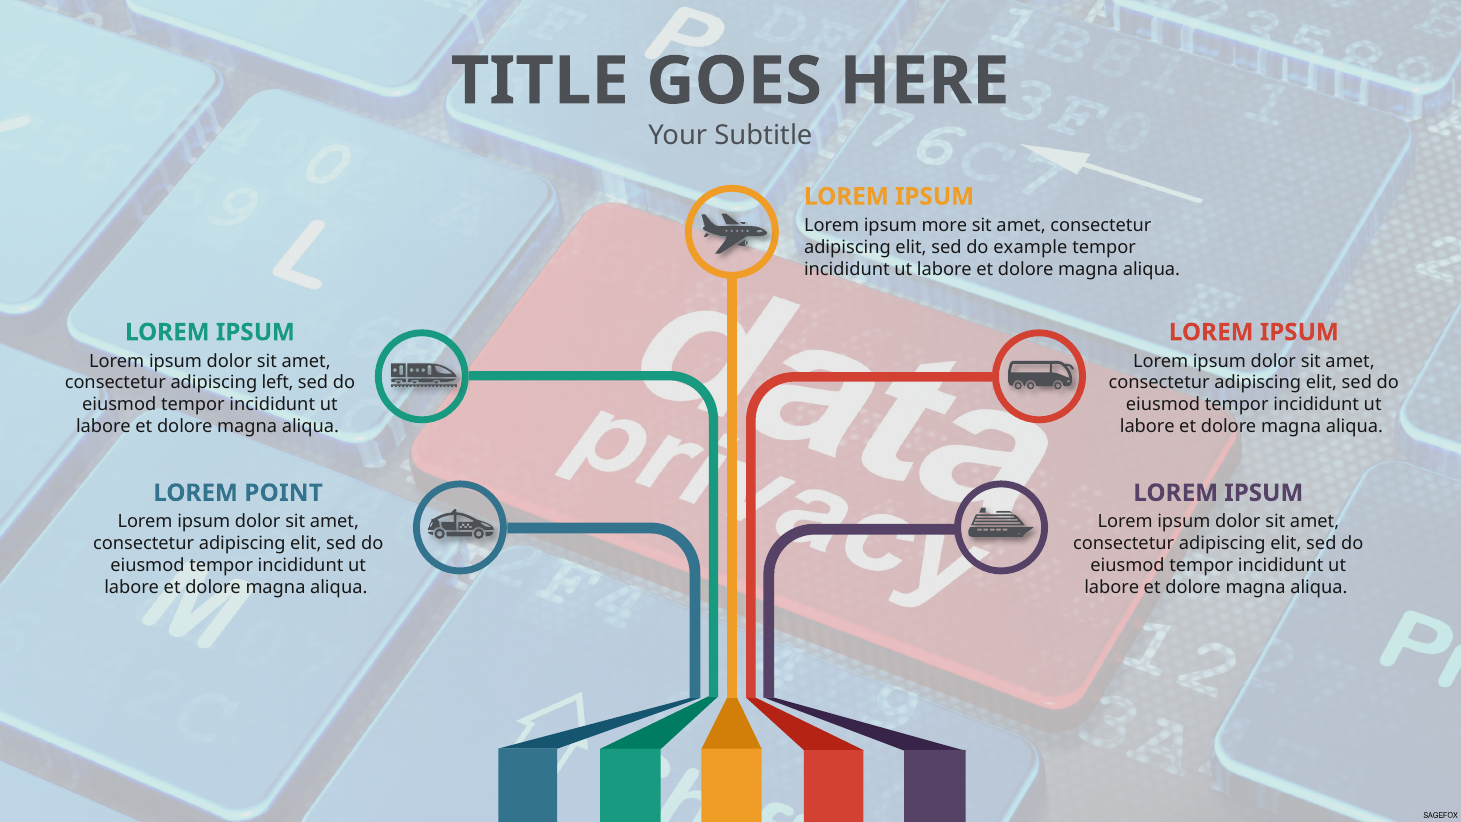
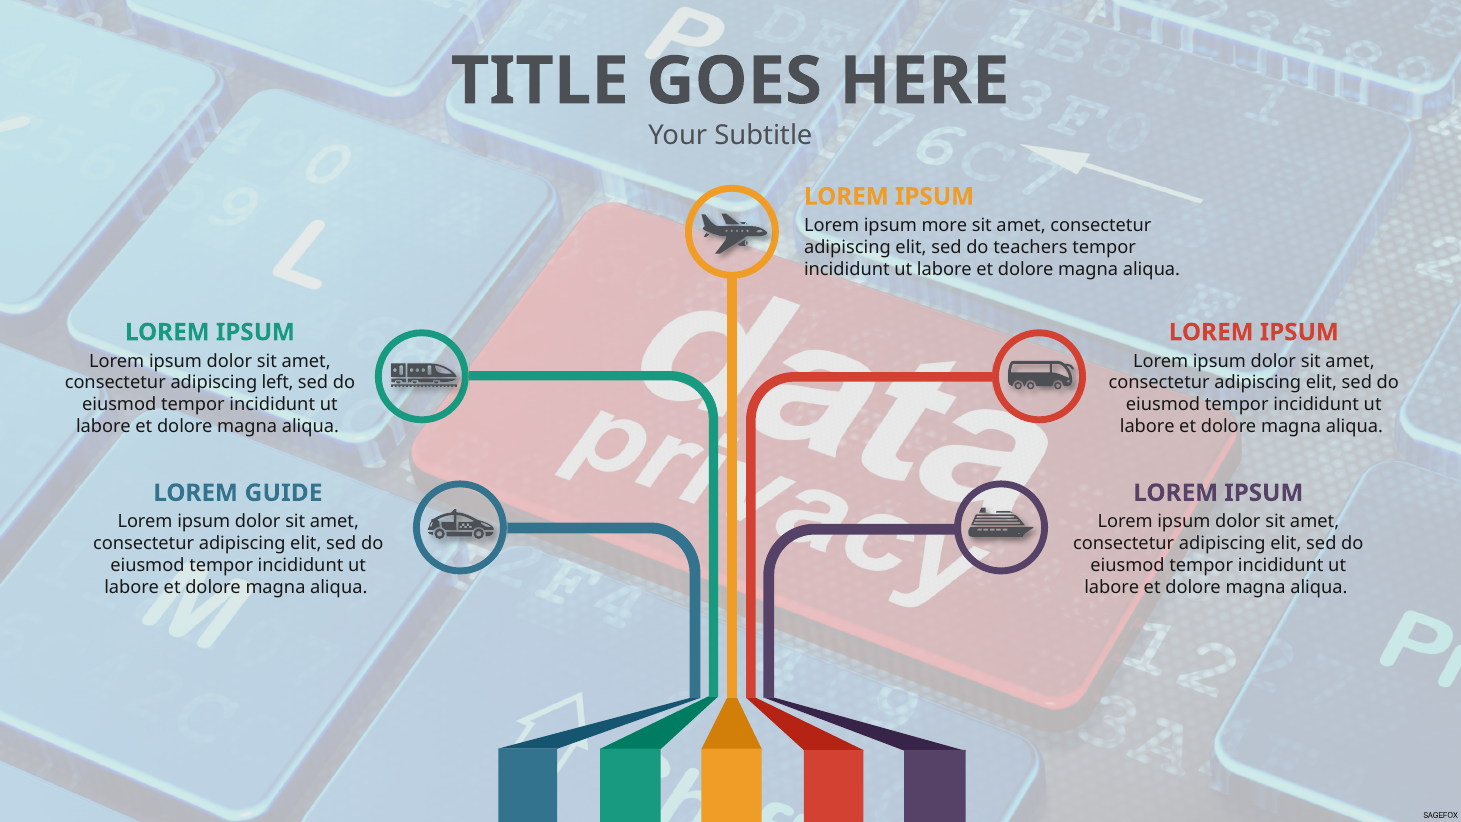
example: example -> teachers (1030, 247)
POINT: POINT -> GUIDE (284, 493)
